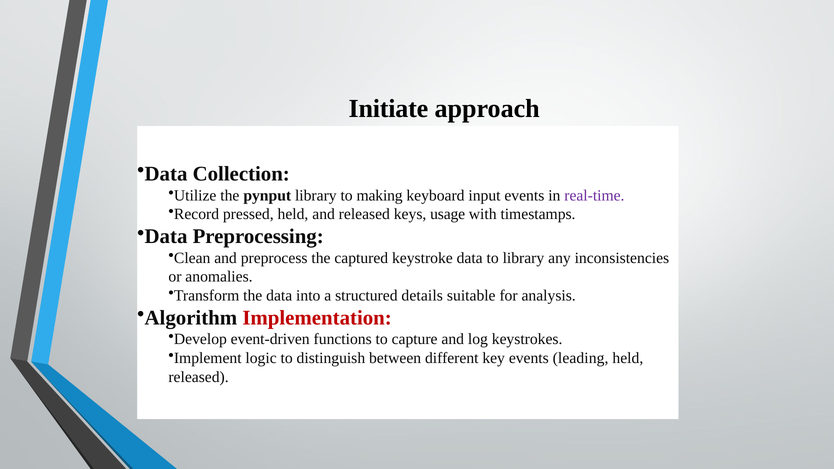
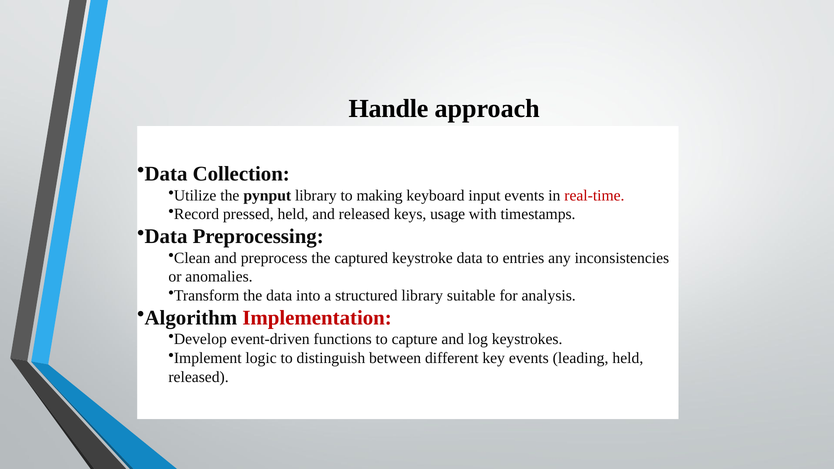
Initiate: Initiate -> Handle (388, 109)
real-time colour: purple -> red (594, 196)
to library: library -> entries (523, 258)
structured details: details -> library (422, 296)
